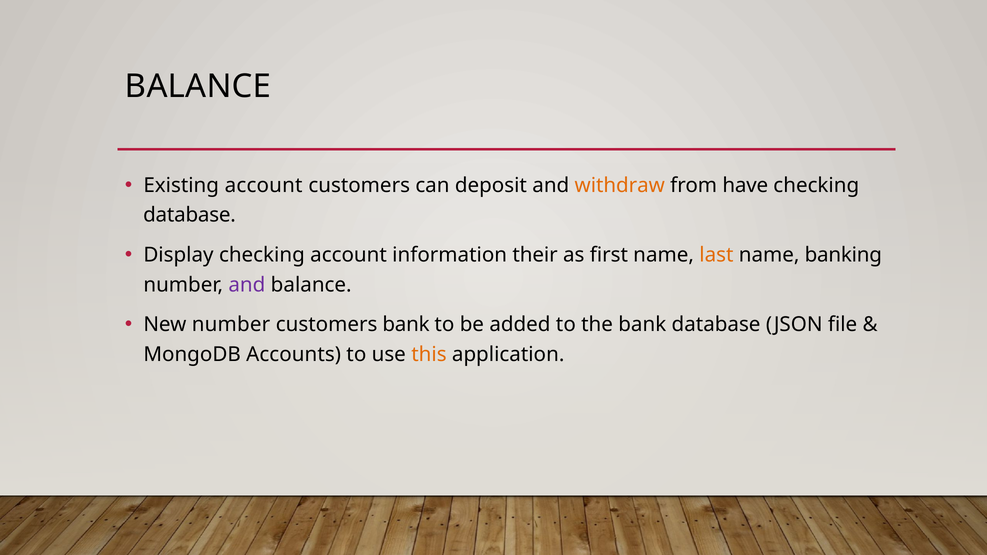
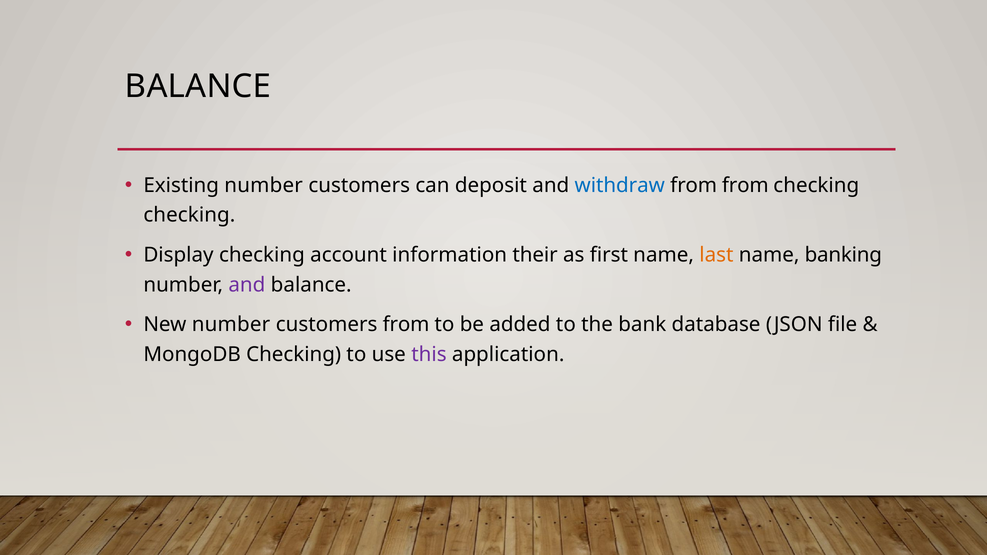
Existing account: account -> number (264, 186)
withdraw colour: orange -> blue (620, 186)
from have: have -> from (745, 186)
database: database -> checking (189, 215)
customers bank: bank -> from (406, 325)
MongoDB Accounts: Accounts -> Checking (294, 354)
this colour: orange -> purple (429, 354)
